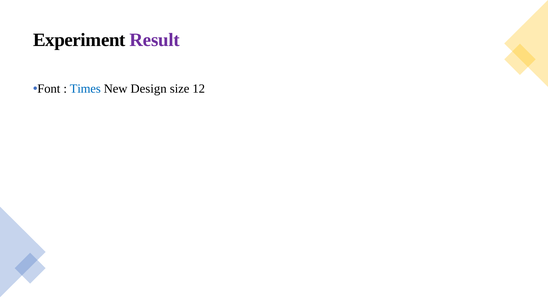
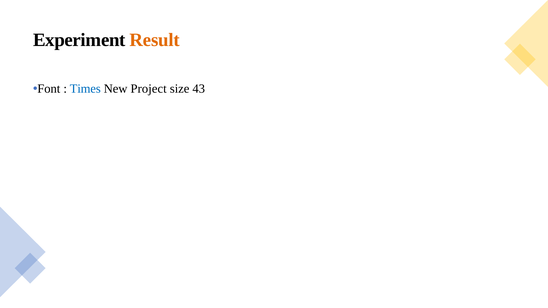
Result colour: purple -> orange (155, 40)
Design: Design -> Project (149, 89)
12: 12 -> 43 (199, 89)
